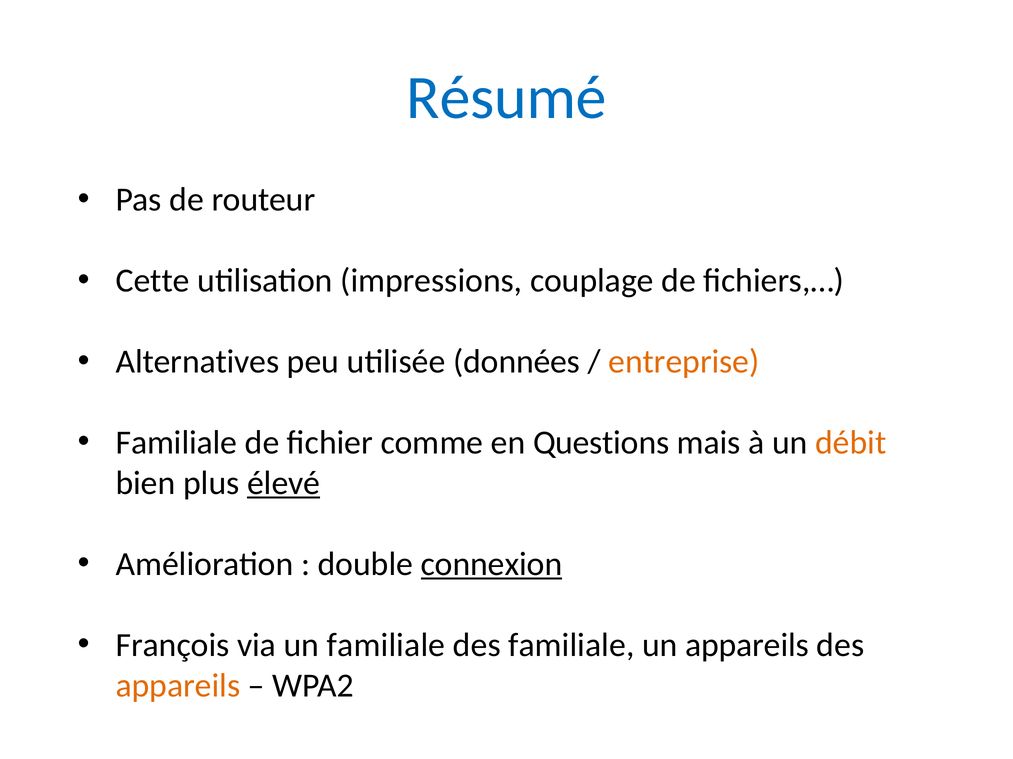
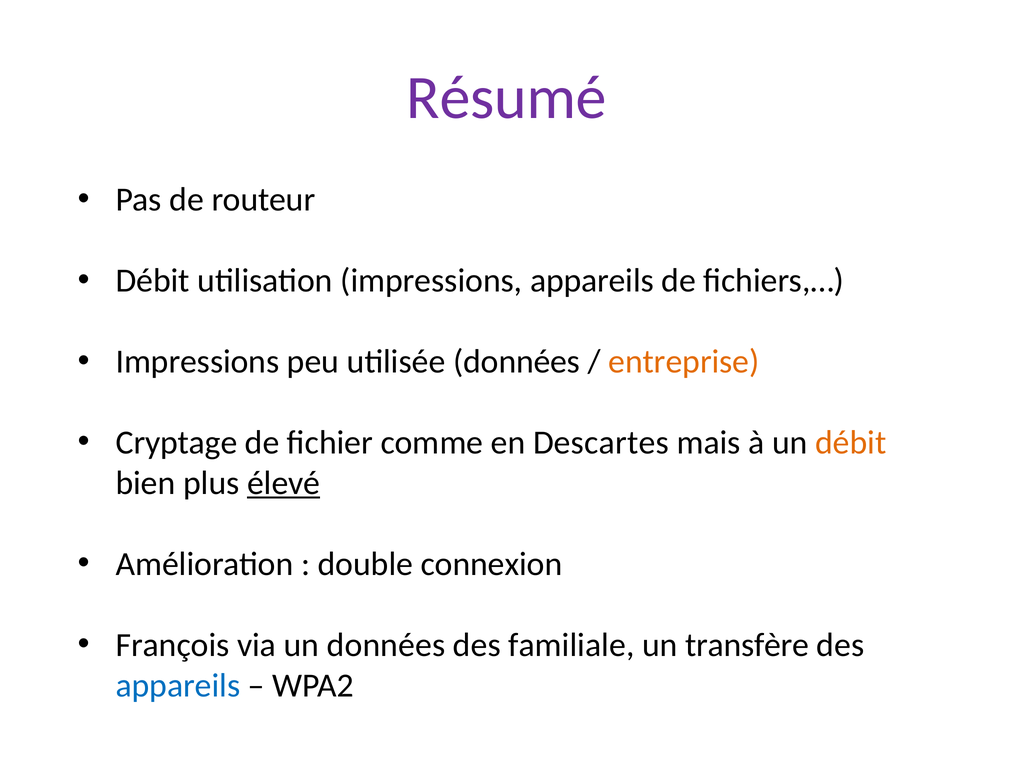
Résumé colour: blue -> purple (506, 98)
Cette: Cette -> Débit (153, 281)
impressions couplage: couplage -> appareils (592, 281)
Alternatives: Alternatives -> Impressions (197, 362)
Familiale: Familiale -> Cryptage (177, 443)
Questions: Questions -> Descartes (601, 443)
connexion underline: present -> none (492, 565)
un familiale: familiale -> données (386, 646)
un appareils: appareils -> transfère (747, 646)
appareils colour: orange -> blue (178, 686)
